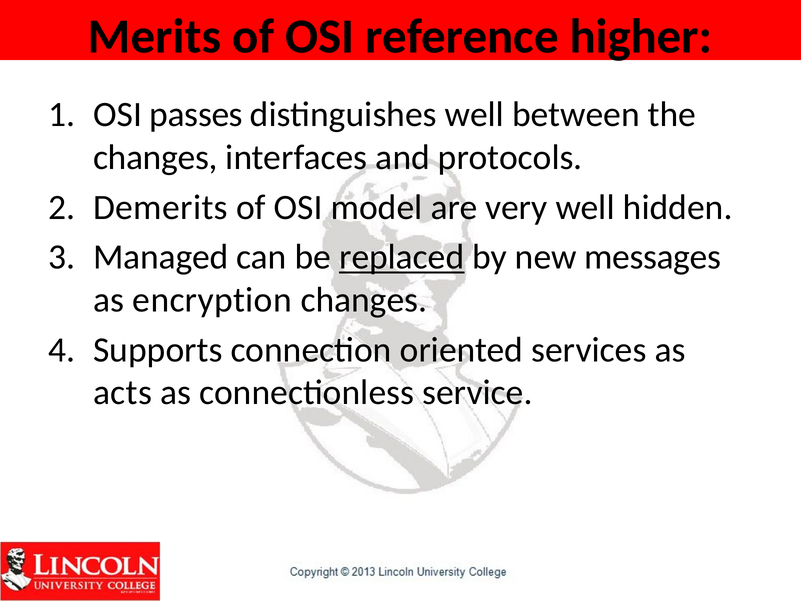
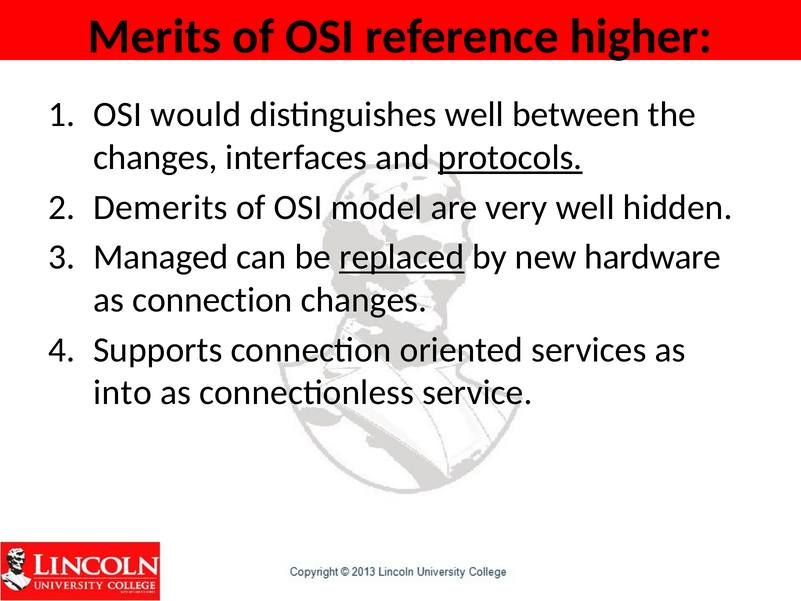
passes: passes -> would (196, 115)
protocols underline: none -> present (510, 157)
messages: messages -> hardware (653, 257)
as encryption: encryption -> connection (212, 300)
acts: acts -> into (123, 392)
